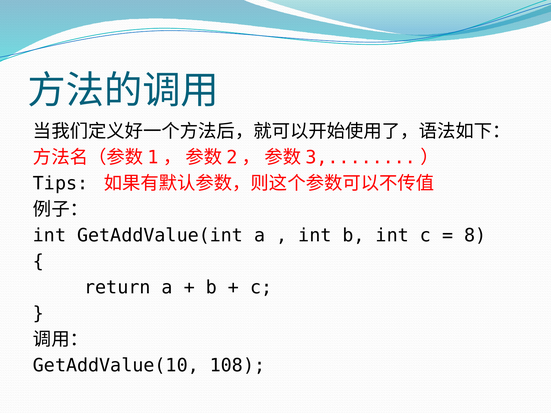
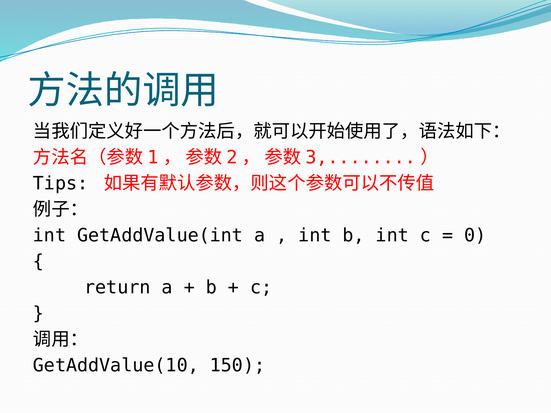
8: 8 -> 0 (475, 236)
108: 108 -> 150 (237, 366)
